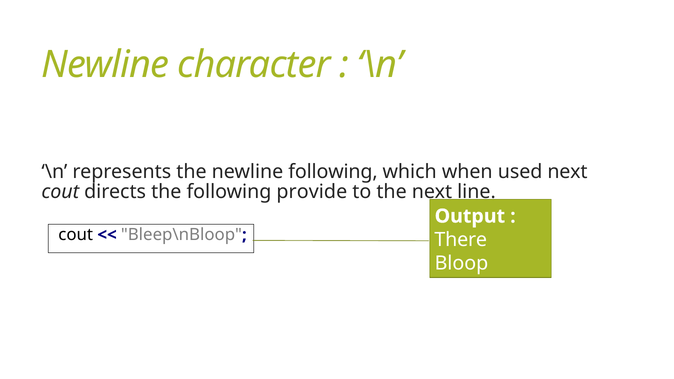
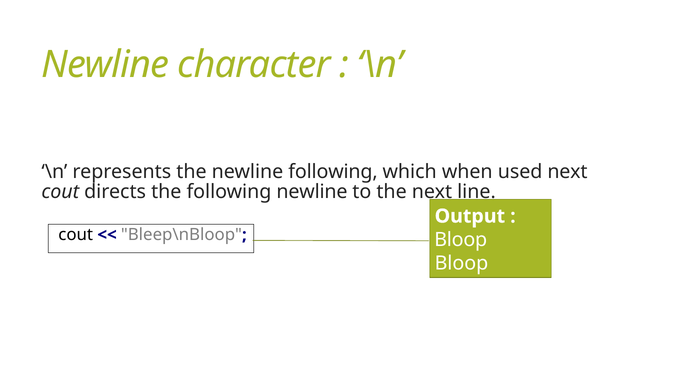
following provide: provide -> newline (312, 192)
There: There -> Bloop (461, 240)
